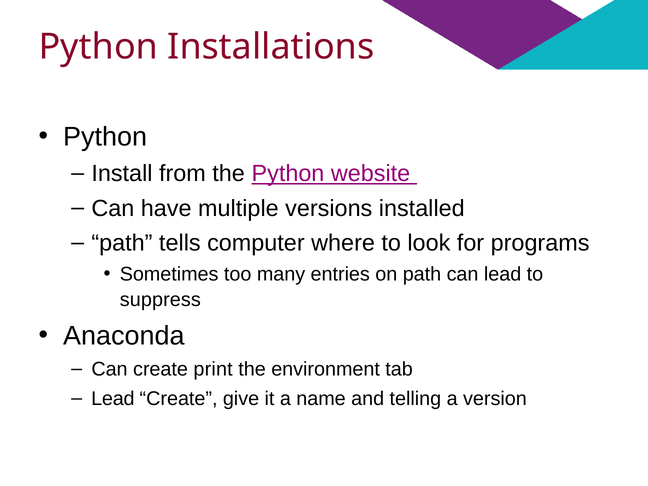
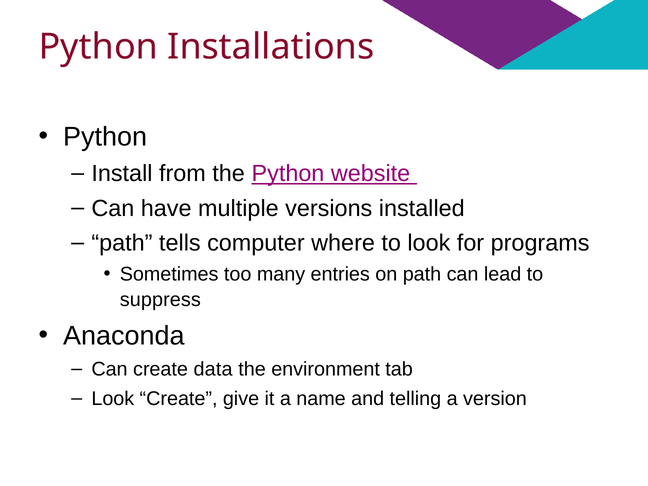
print: print -> data (213, 369)
Lead: Lead -> Look (113, 399)
